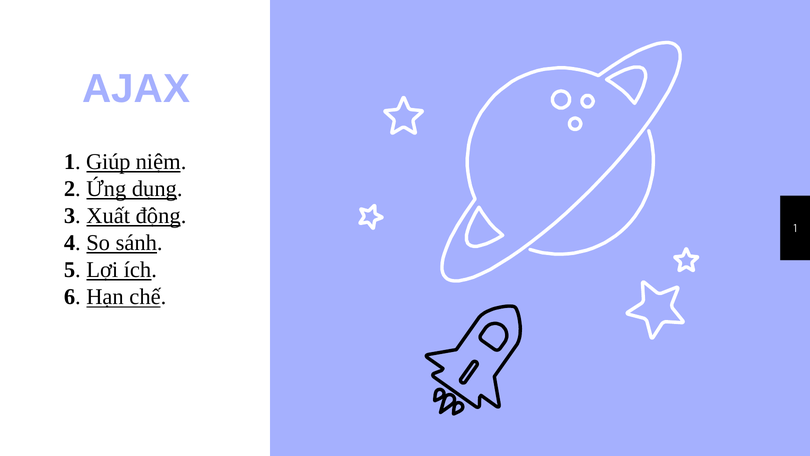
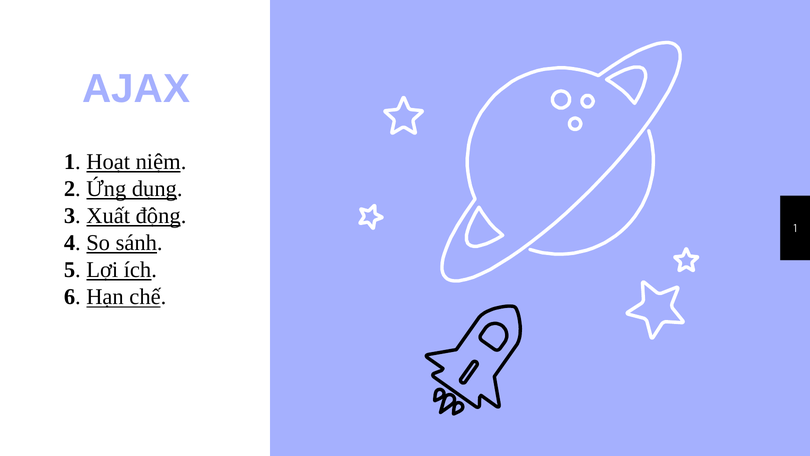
Giúp: Giúp -> Hoạt (108, 162)
